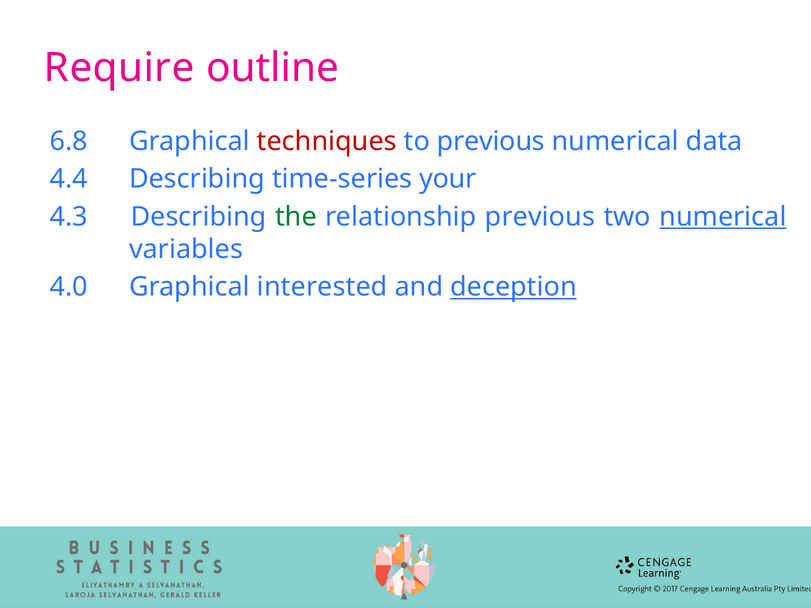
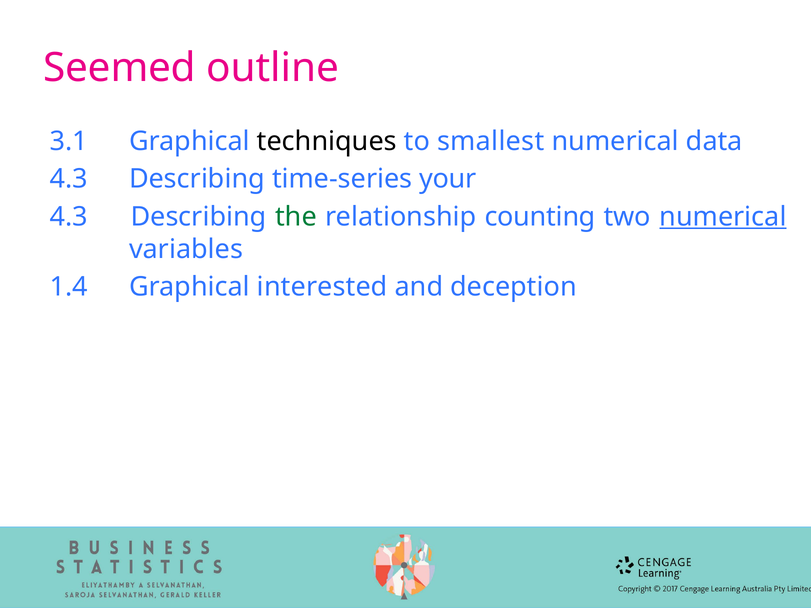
Require: Require -> Seemed (120, 68)
6.8: 6.8 -> 3.1 (69, 141)
techniques colour: red -> black (327, 141)
to previous: previous -> smallest (491, 141)
4.4: 4.4 -> 4.3 (69, 179)
relationship previous: previous -> counting (540, 217)
4.0: 4.0 -> 1.4 (69, 287)
deception underline: present -> none (513, 287)
